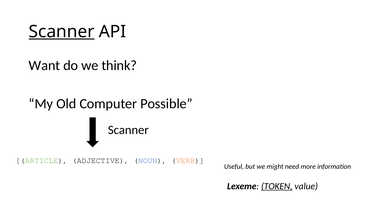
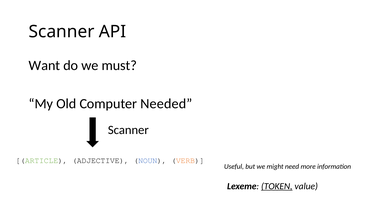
Scanner underline: present -> none (62, 32)
think: think -> must (119, 65)
Possible: Possible -> Needed (166, 104)
